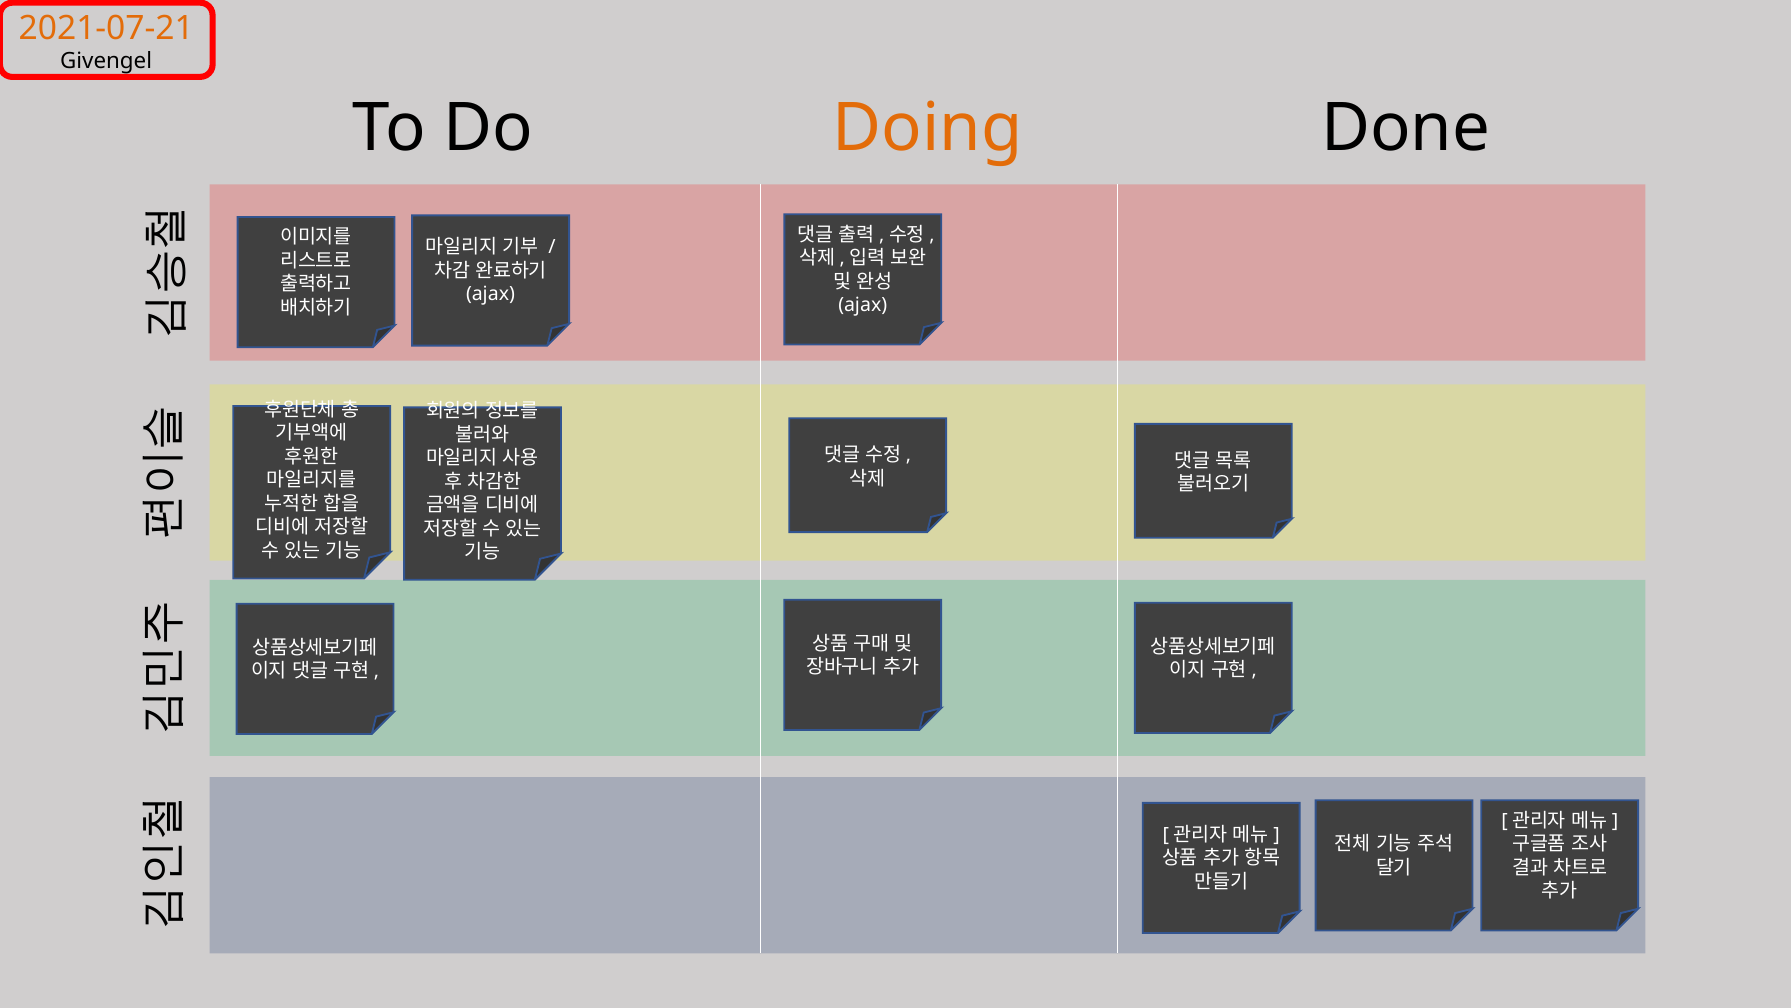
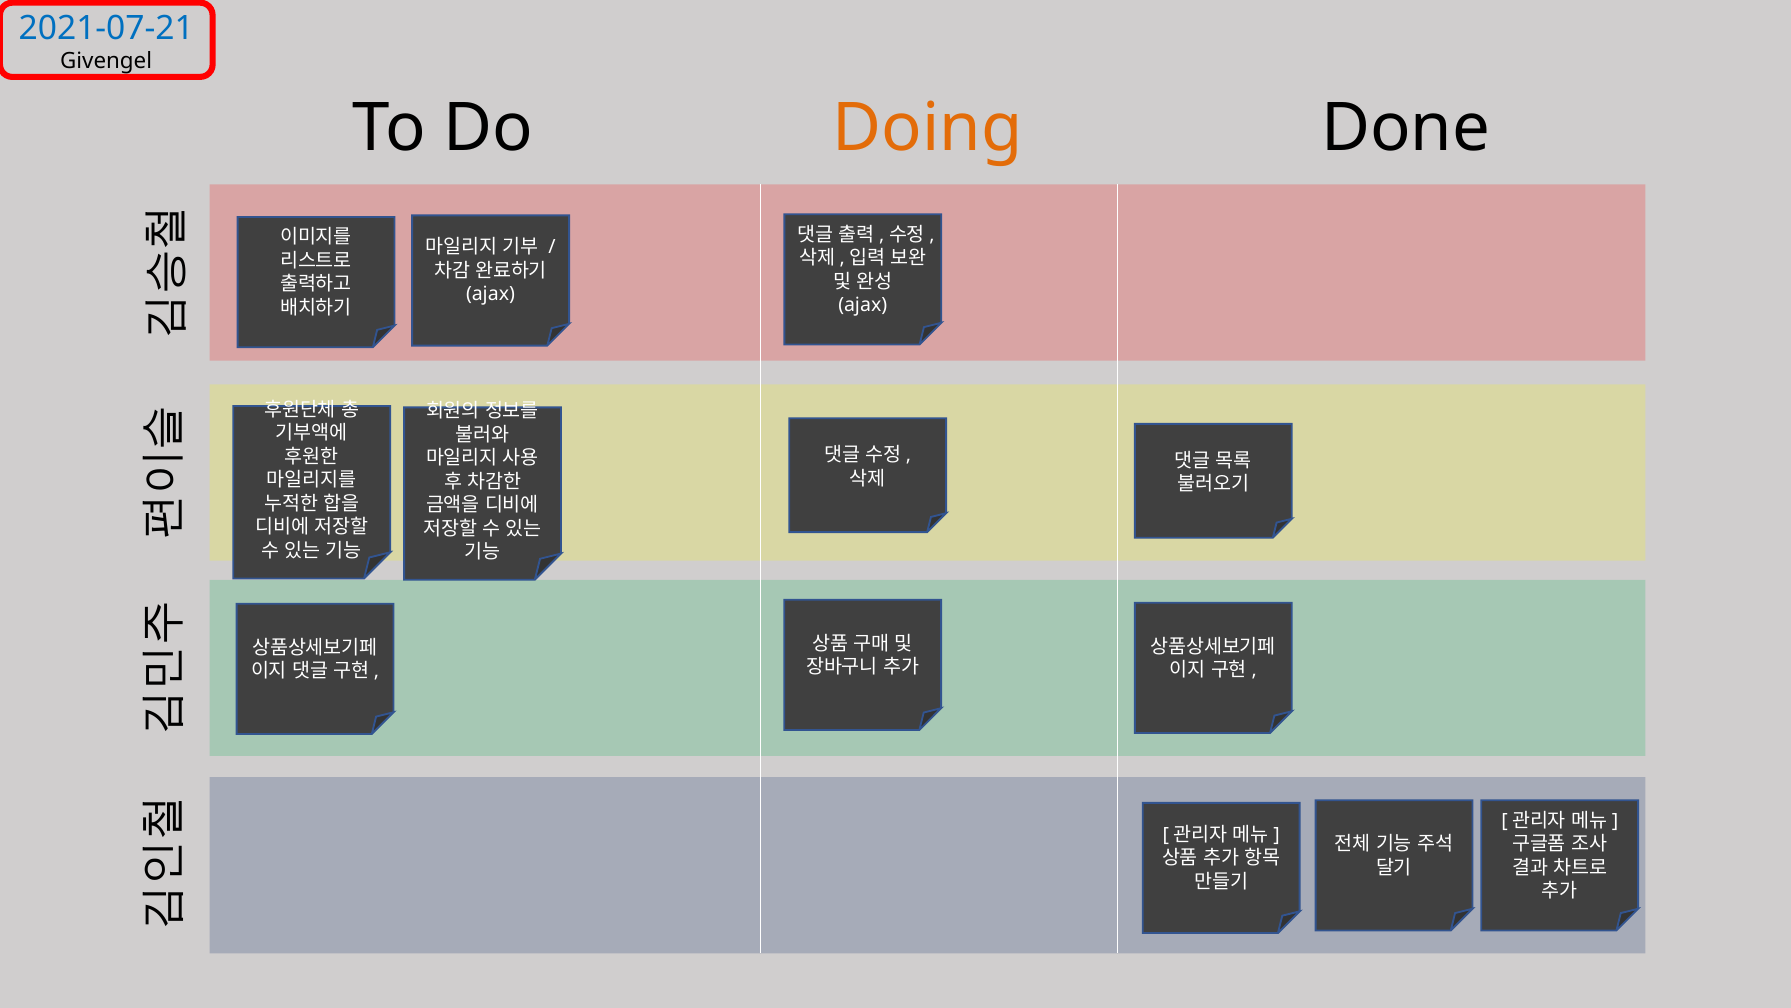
2021-07-21 colour: orange -> blue (106, 29)
